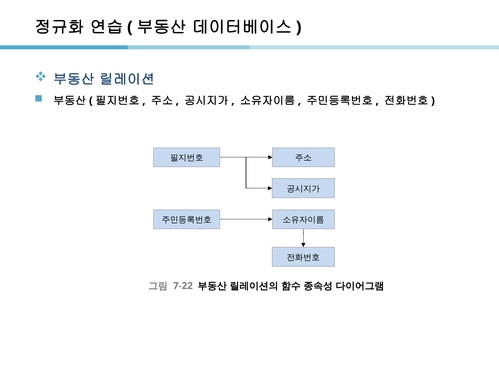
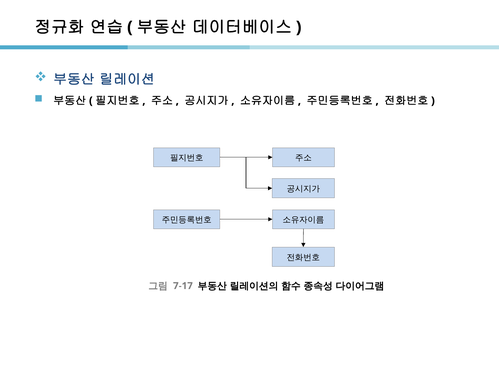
7-22: 7-22 -> 7-17 (183, 286)
